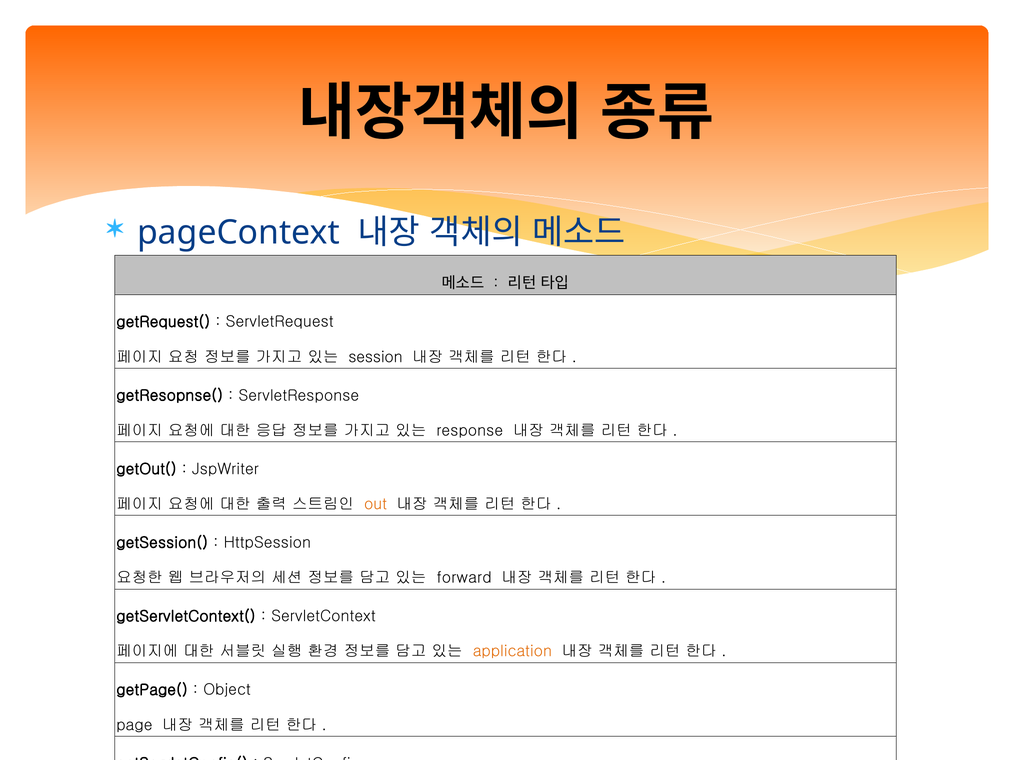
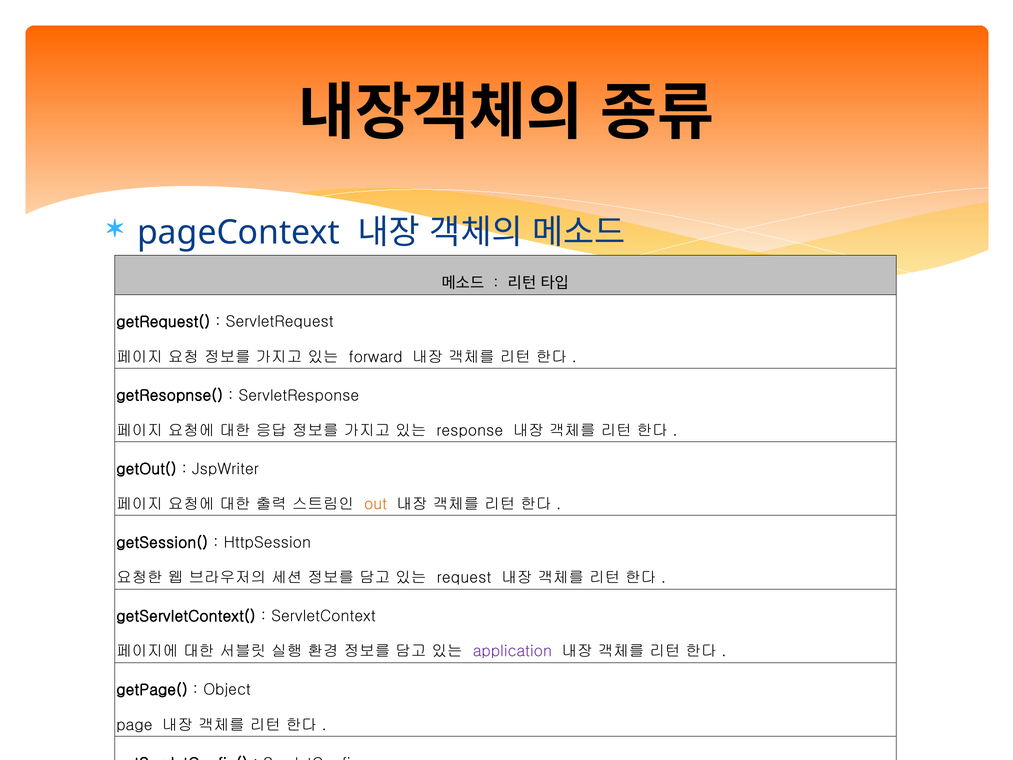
session: session -> forward (376, 357)
forward: forward -> request (464, 578)
application colour: orange -> purple (512, 651)
